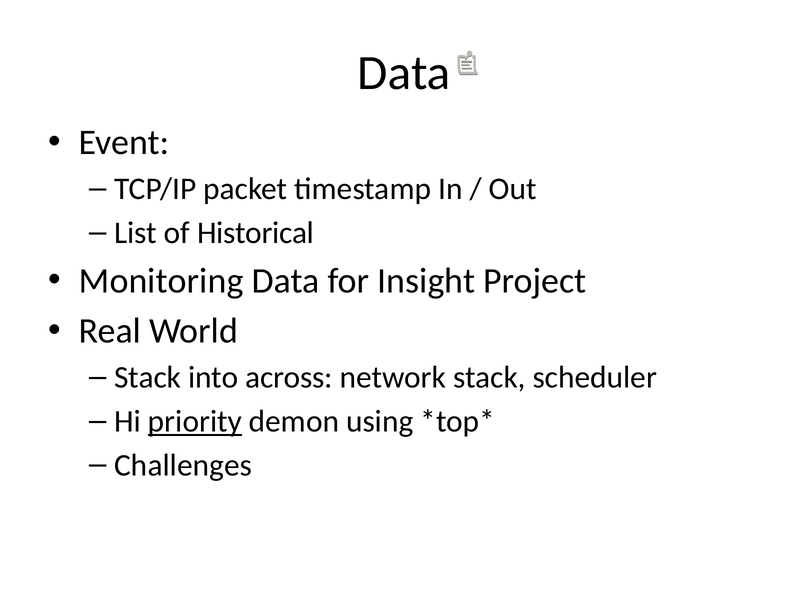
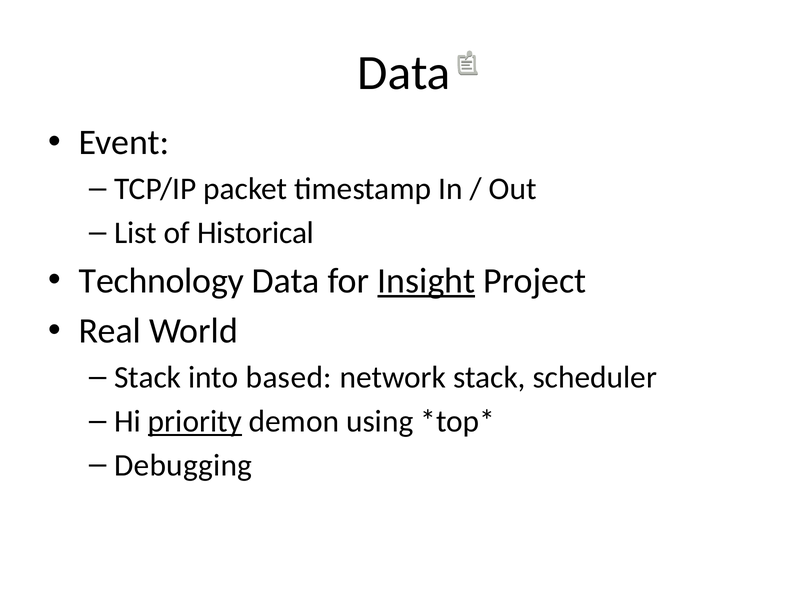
Monitoring: Monitoring -> Technology (161, 281)
Insight underline: none -> present (426, 281)
across: across -> based (289, 377)
Challenges: Challenges -> Debugging (183, 465)
